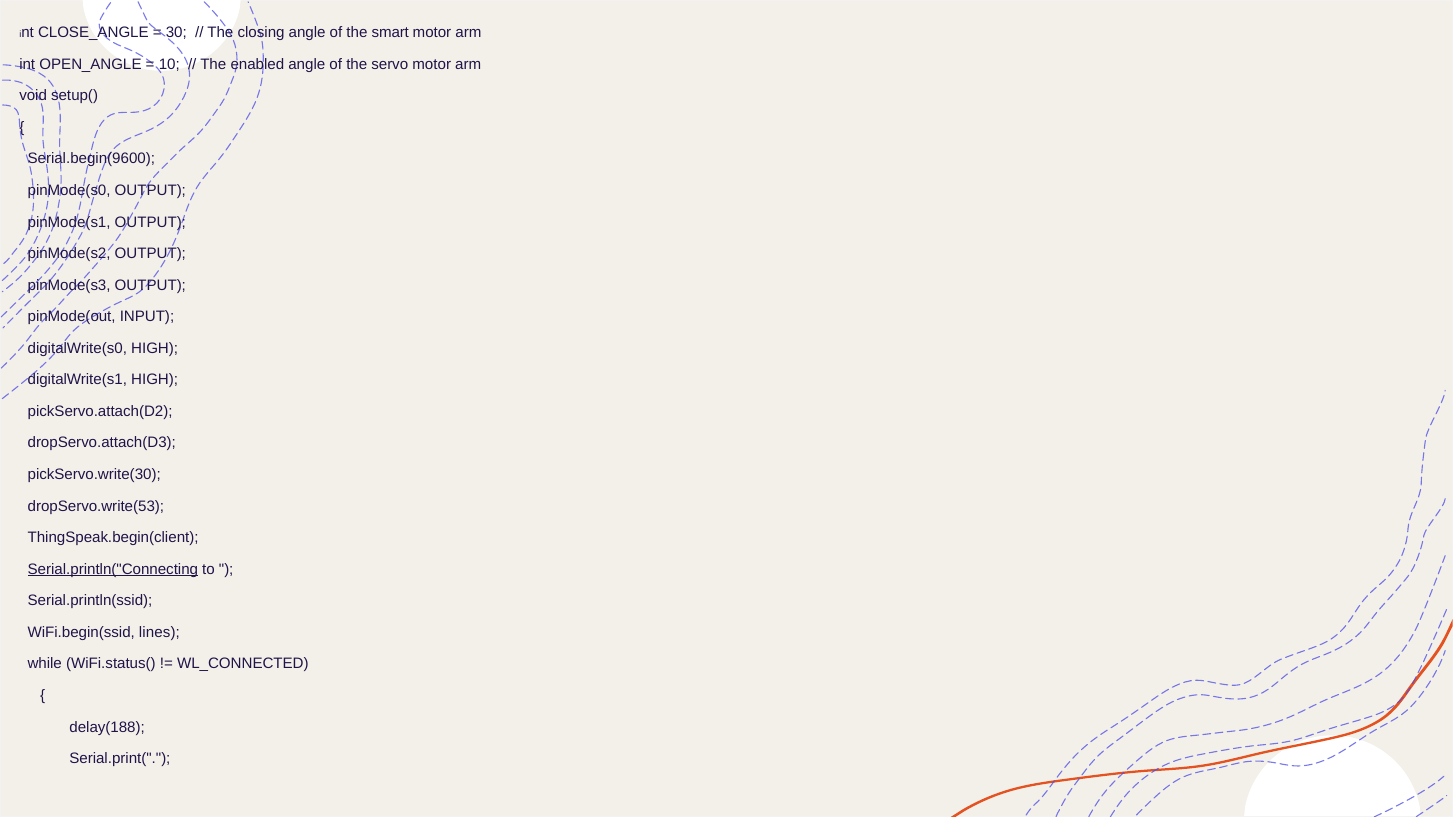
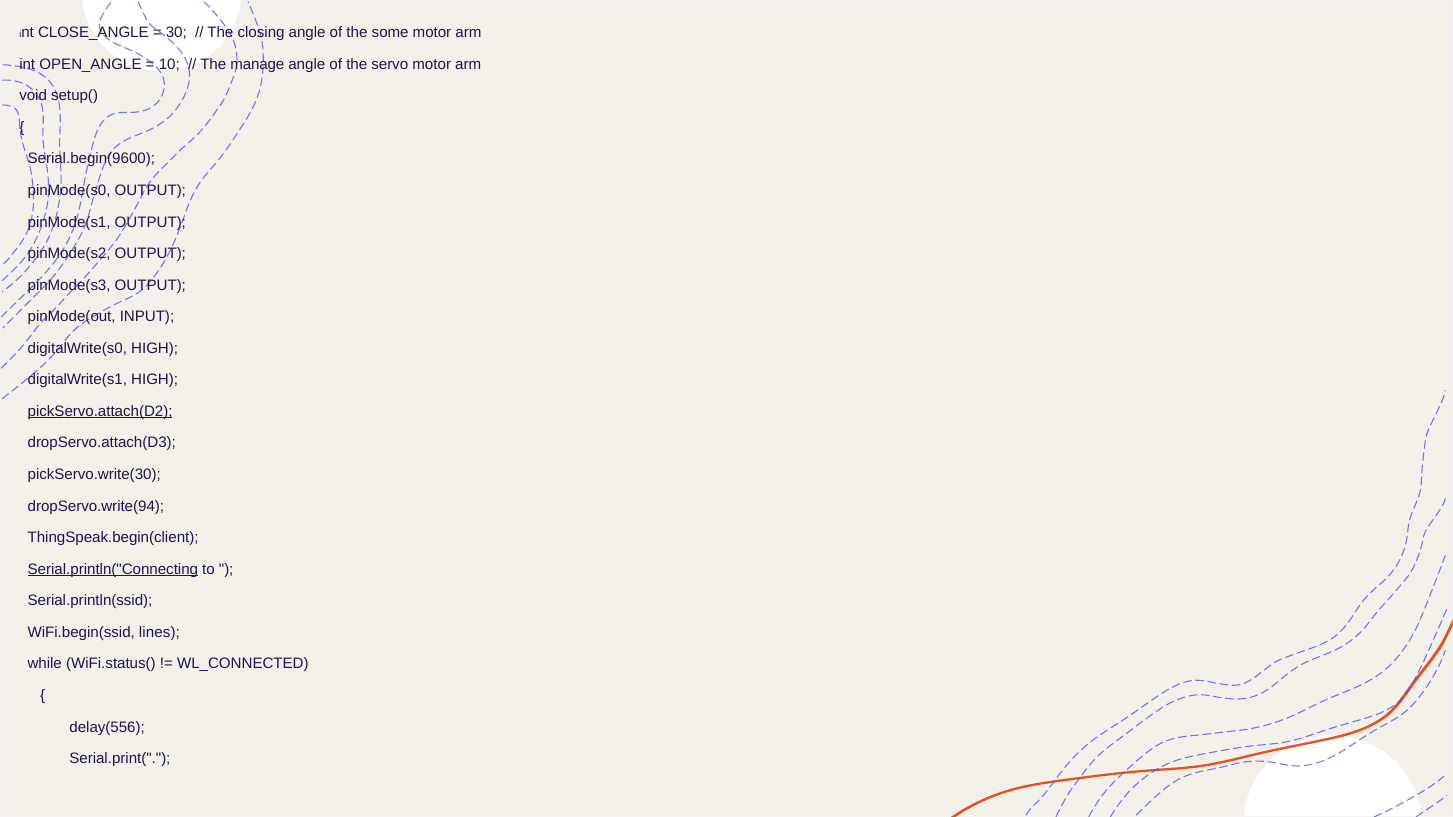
smart: smart -> some (390, 33)
enabled: enabled -> manage (257, 64)
pickServo.attach(D2 underline: none -> present (100, 412)
dropServo.write(53: dropServo.write(53 -> dropServo.write(94 (96, 506)
delay(188: delay(188 -> delay(556 (107, 727)
